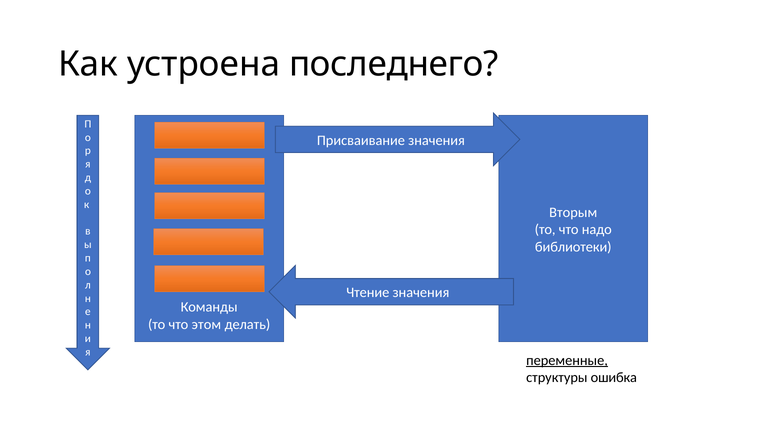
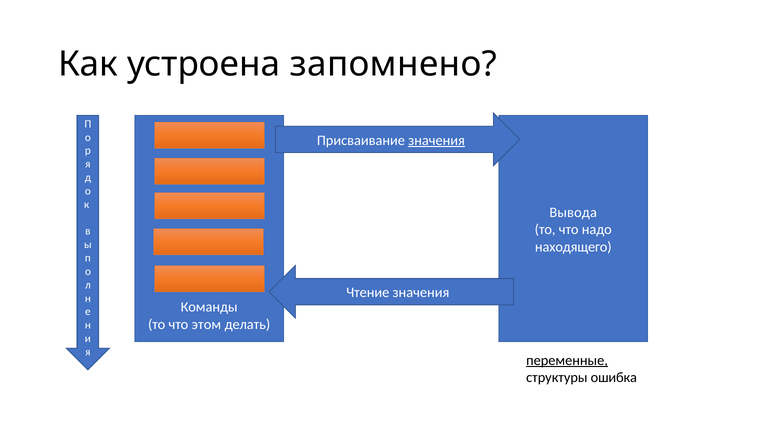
последнего: последнего -> запомнено (393, 64)
значения underline: none -> present (437, 140)
Вторым: Вторым -> Вывода (573, 212)
библиотеки: библиотеки -> находящего (573, 247)
